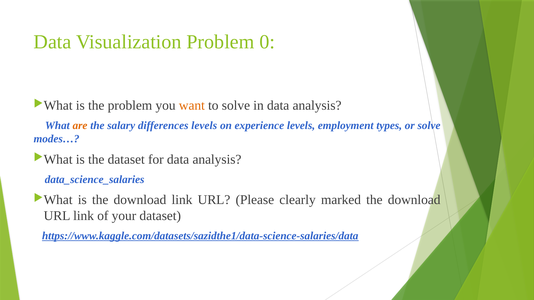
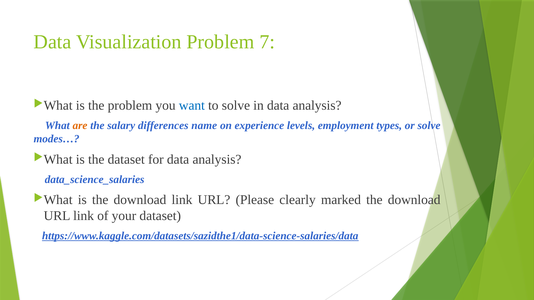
0: 0 -> 7 (267, 42)
want colour: orange -> blue (192, 106)
differences levels: levels -> name (204, 126)
